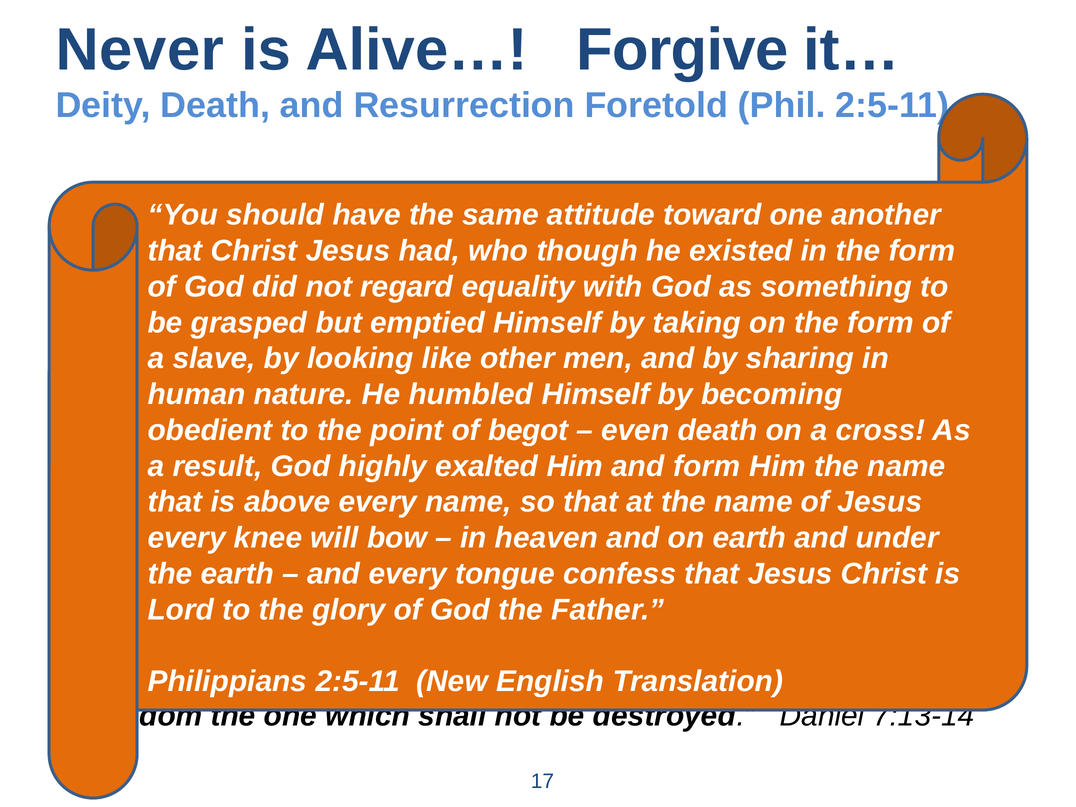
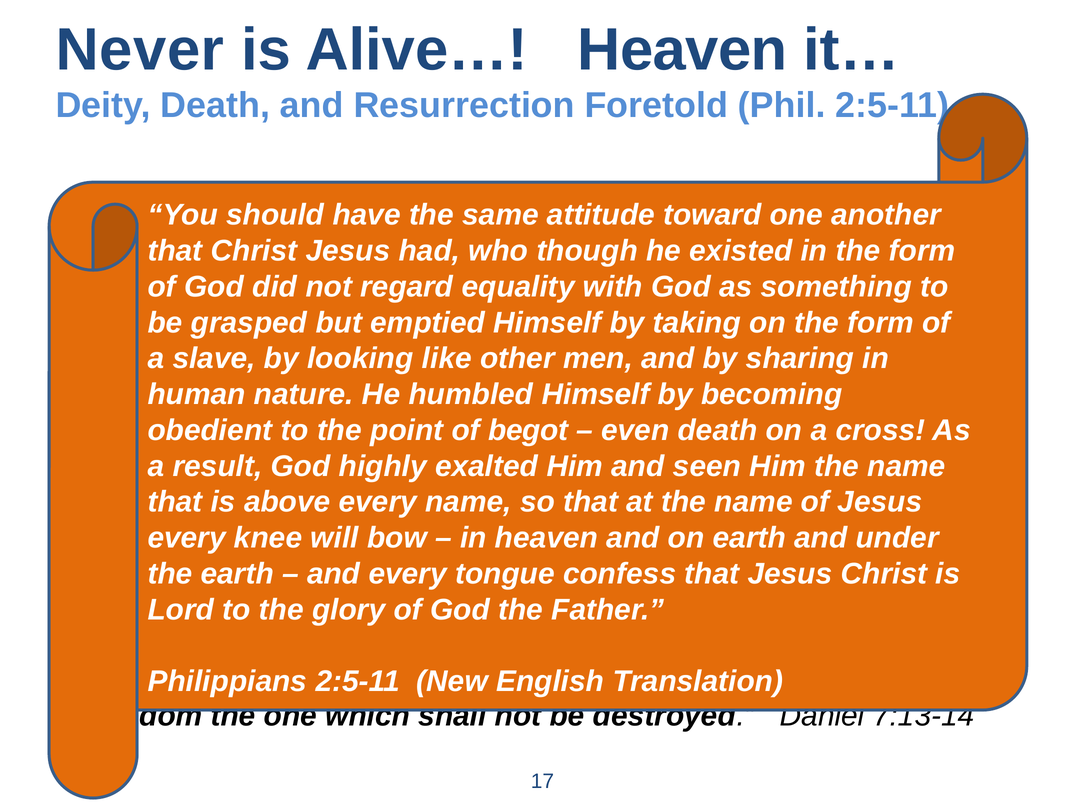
Alive… Forgive: Forgive -> Heaven (682, 50)
and form: form -> seen (707, 466)
